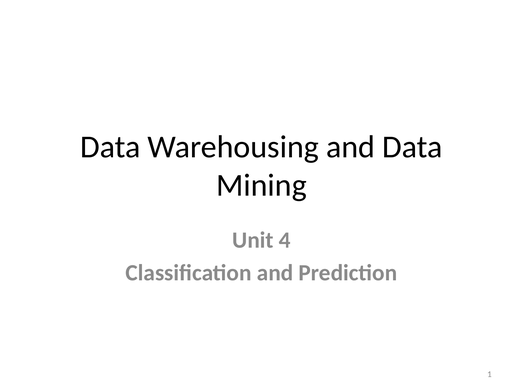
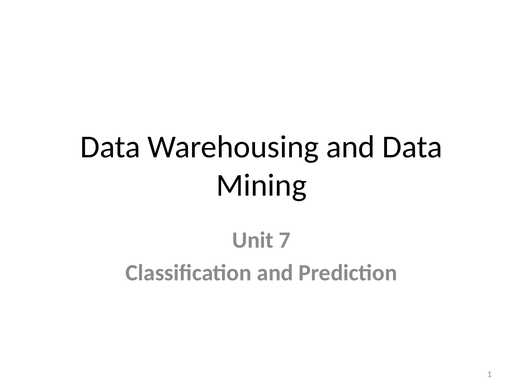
4: 4 -> 7 (285, 240)
